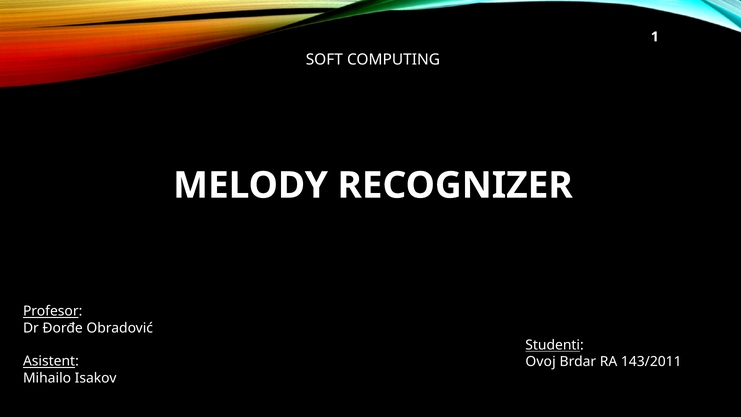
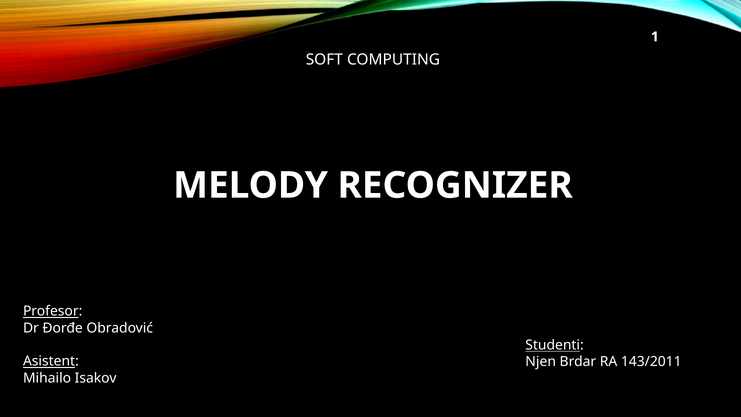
Ovoj: Ovoj -> Njen (541, 361)
